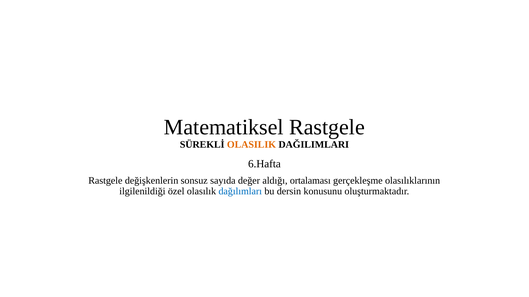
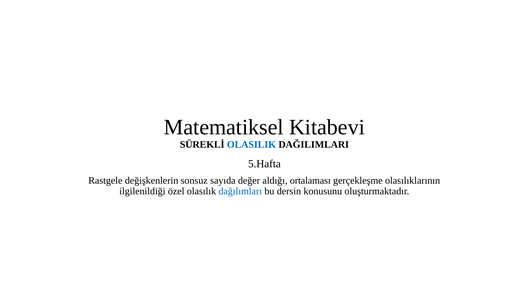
Matematiksel Rastgele: Rastgele -> Kitabevi (327, 128)
OLASILIK colour: orange -> blue (251, 145)
6.Hafta: 6.Hafta -> 5.Hafta (264, 164)
